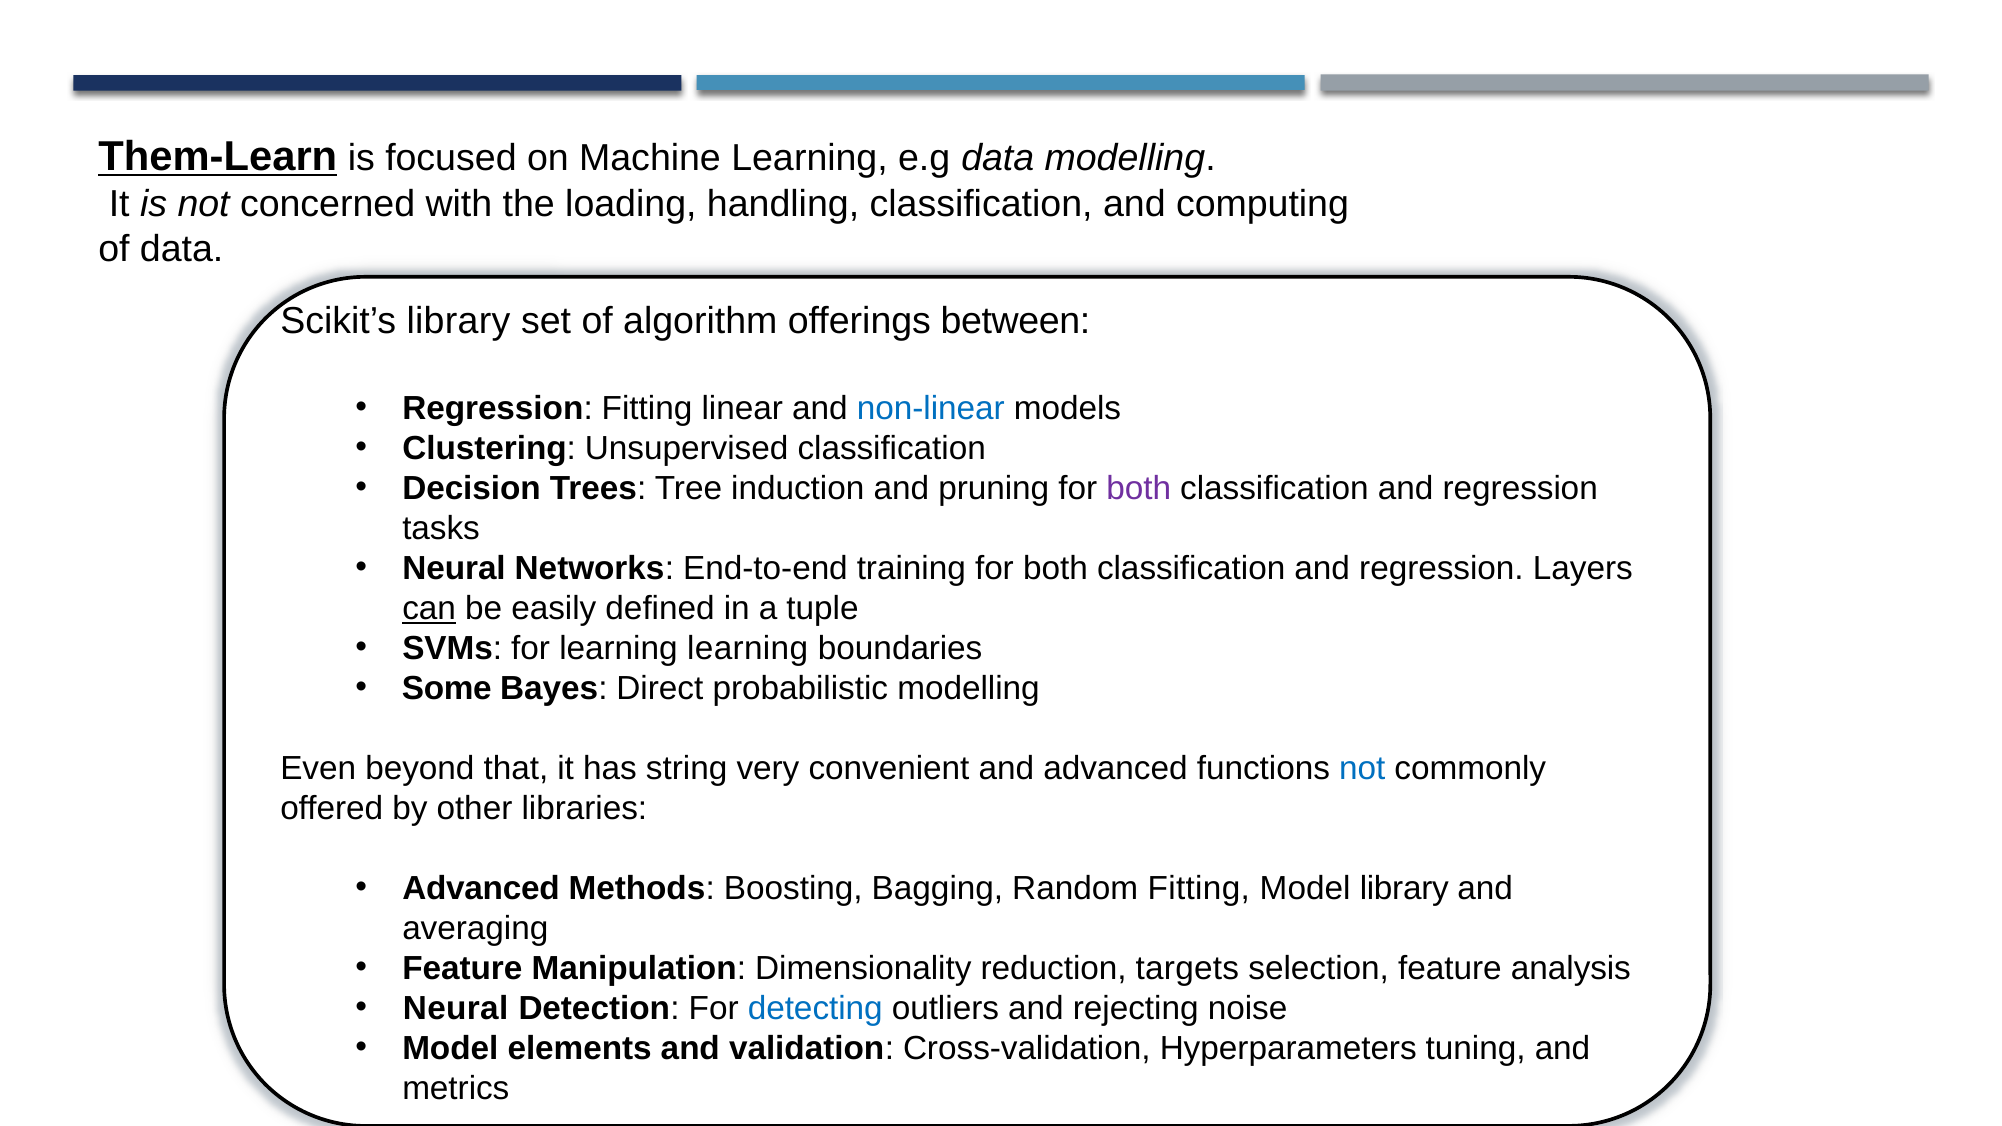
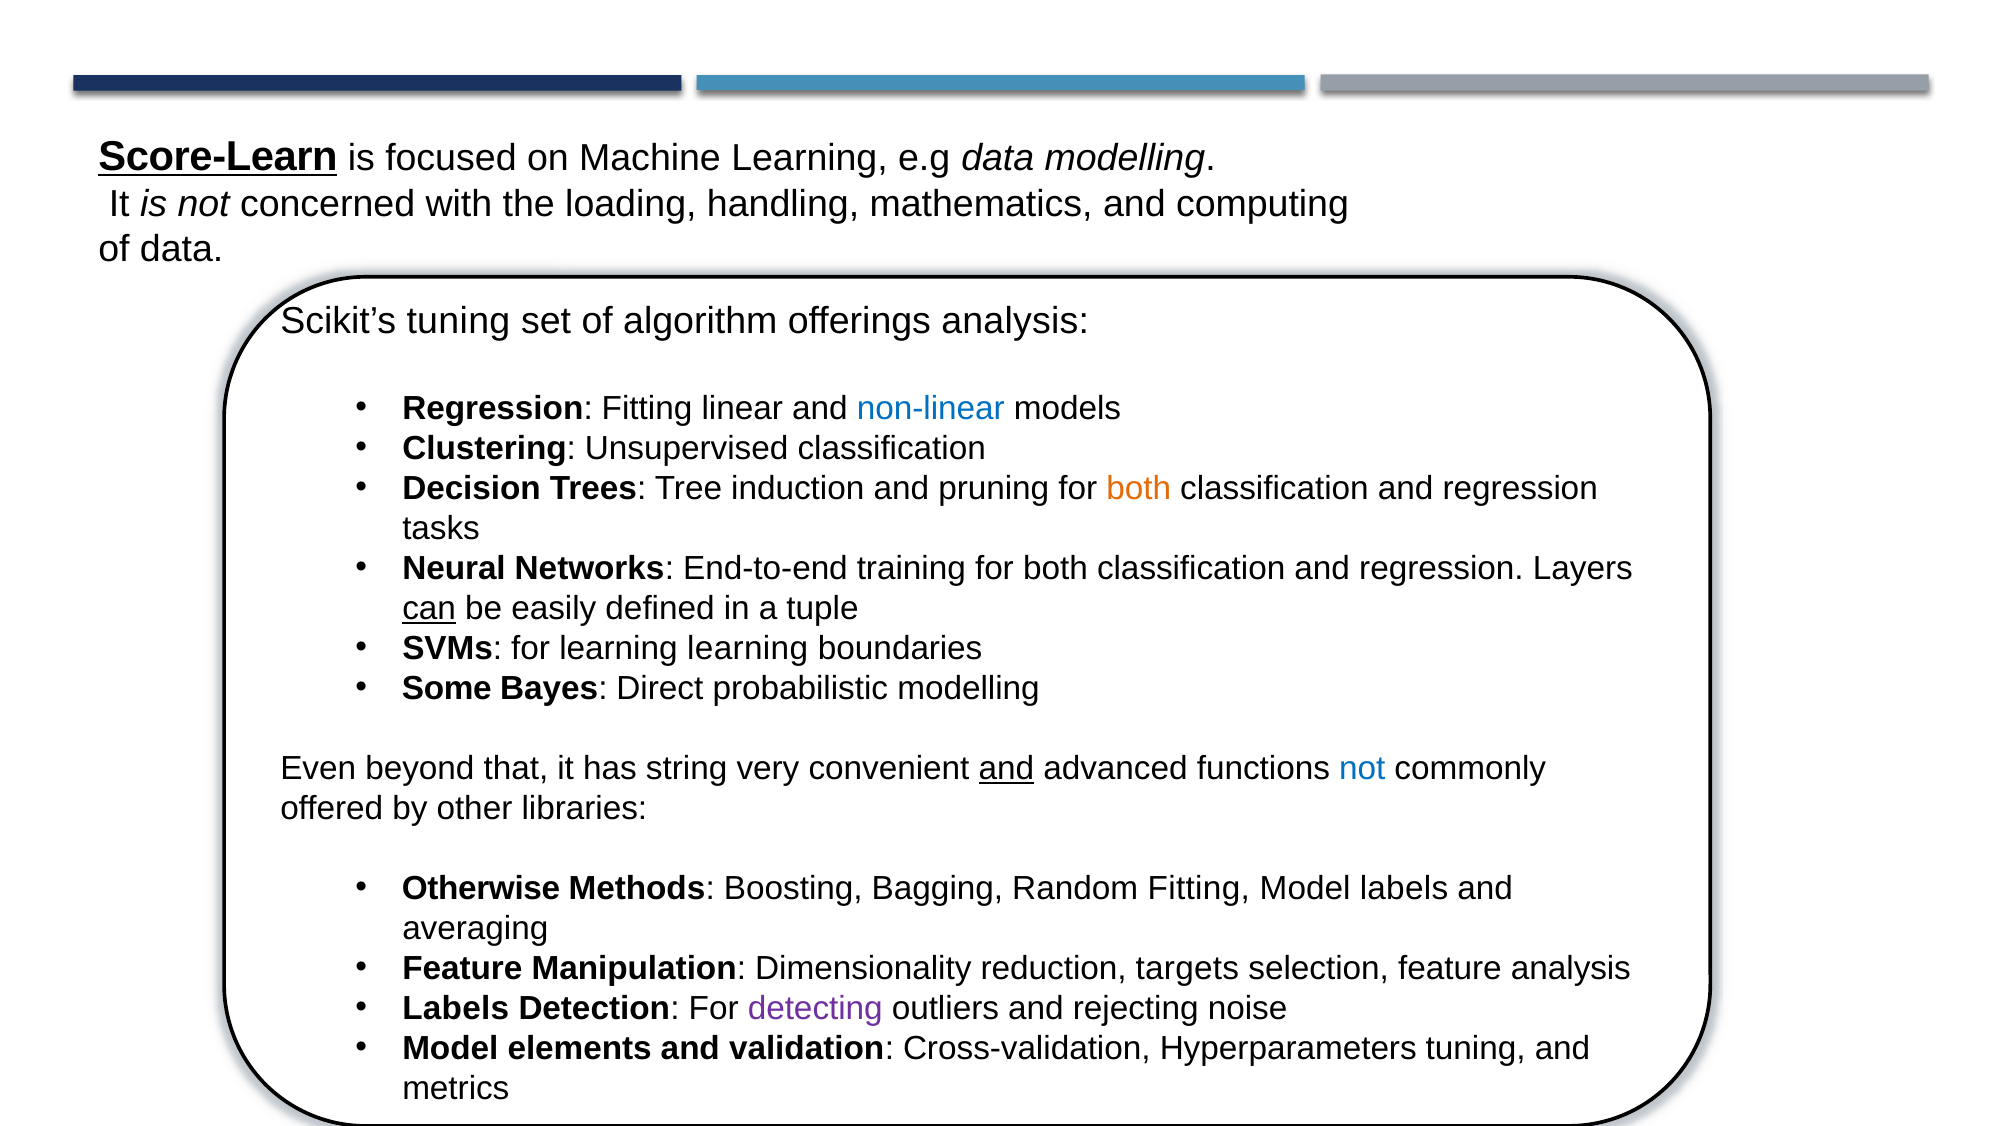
Them-Learn: Them-Learn -> Score-Learn (218, 157)
handling classification: classification -> mathematics (981, 204)
Scikit’s library: library -> tuning (458, 321)
offerings between: between -> analysis (1015, 321)
both colour: purple -> orange (1139, 489)
and underline: none -> present (1006, 769)
Advanced: Advanced -> Otherwise (481, 889)
Model library: library -> labels (1404, 889)
Neural: Neural -> Labels (456, 1009)
detecting colour: blue -> purple (815, 1009)
